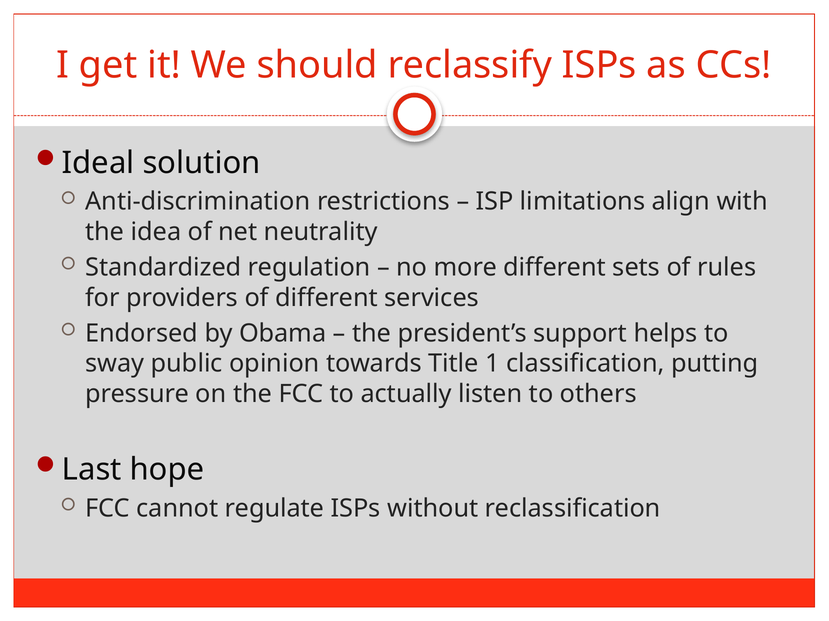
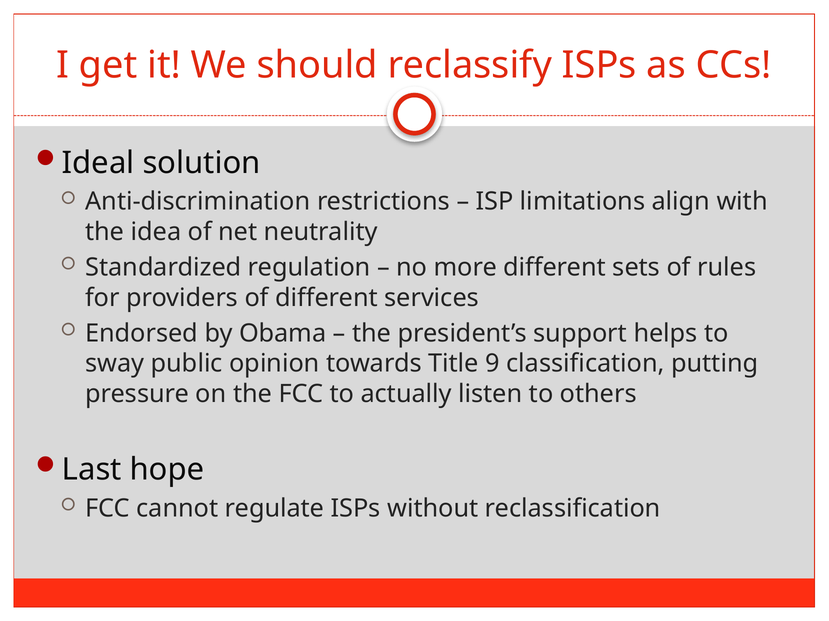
1: 1 -> 9 (492, 364)
